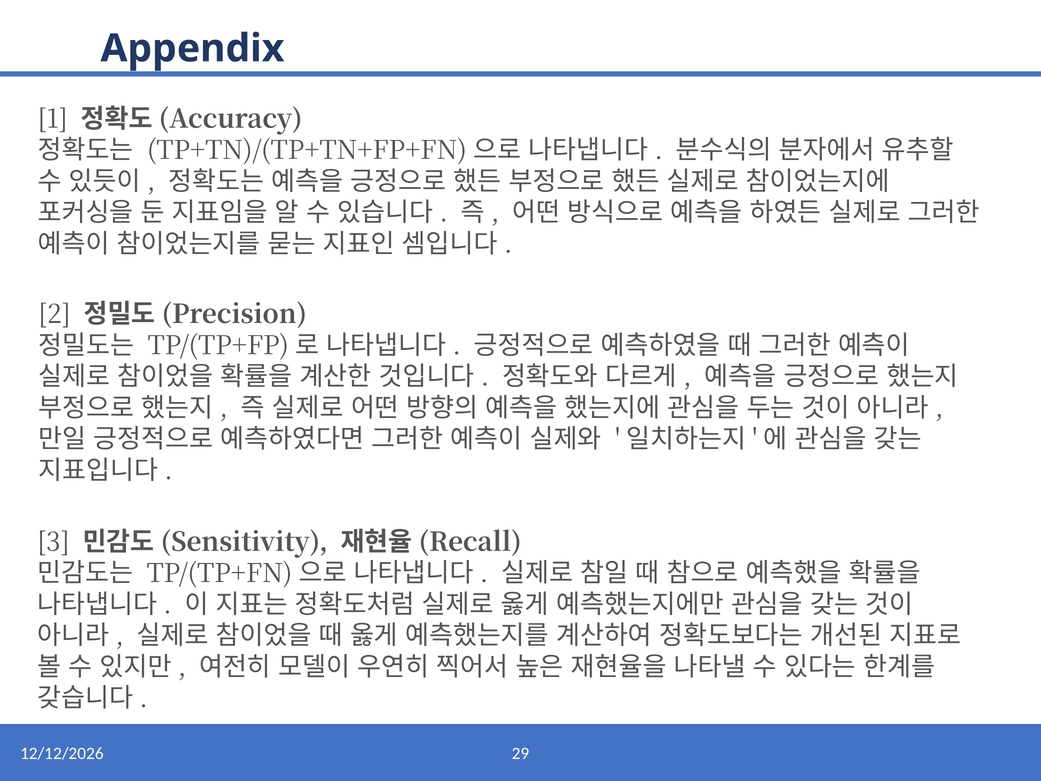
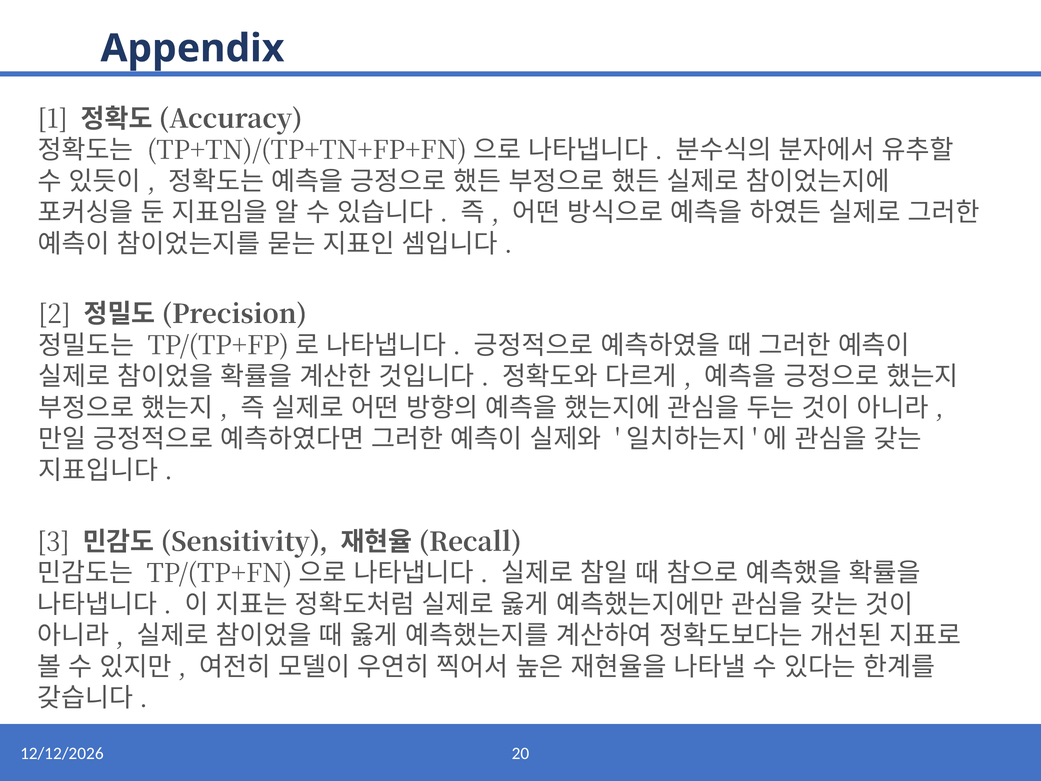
29: 29 -> 20 (520, 753)
